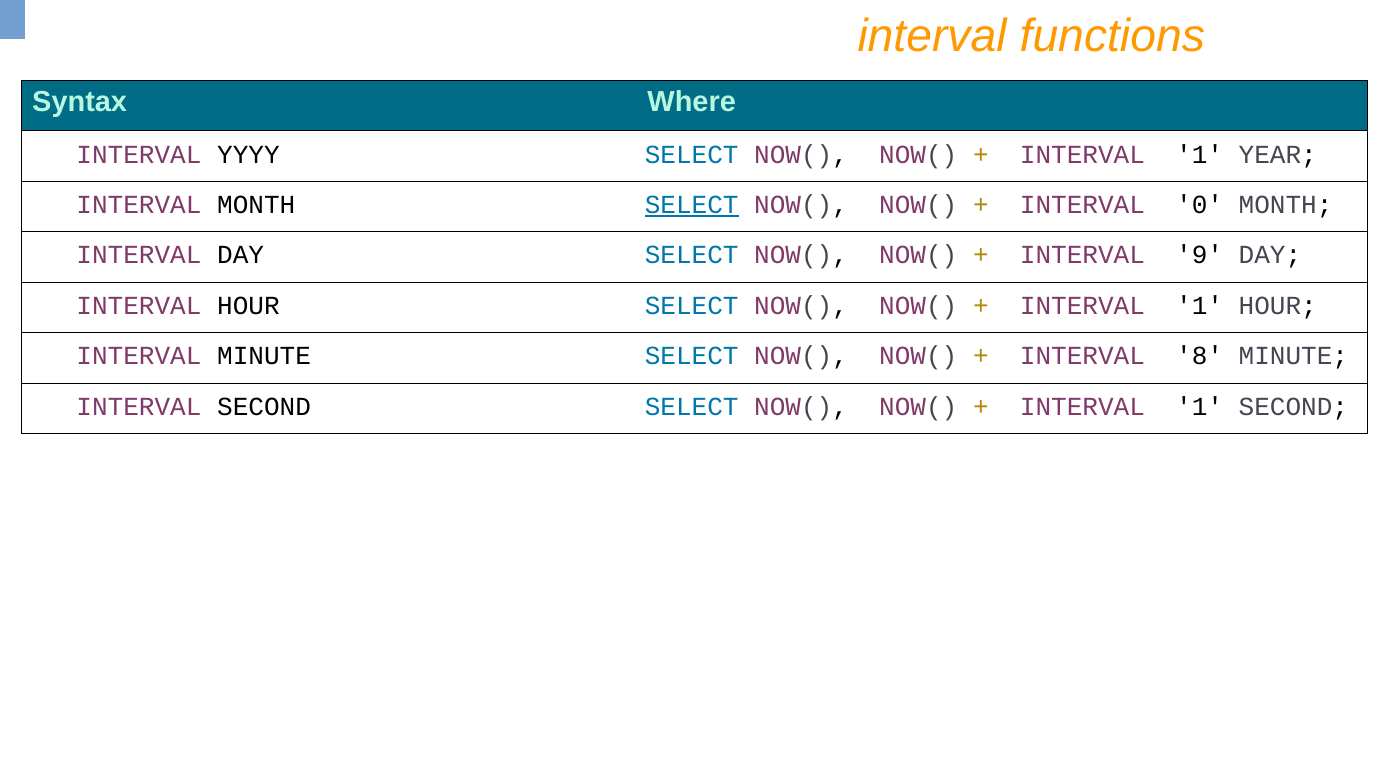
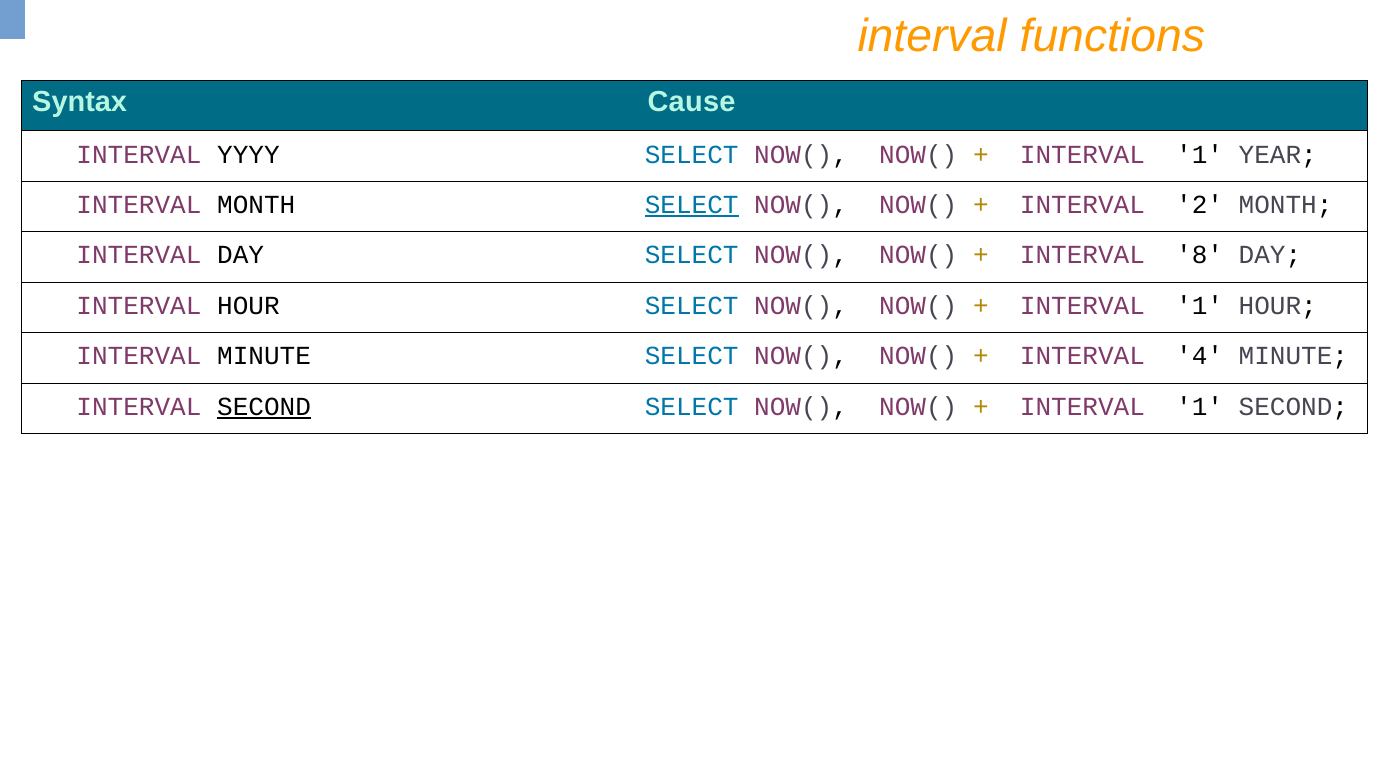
Where: Where -> Cause (692, 102)
0: 0 -> 2 (1200, 205)
9: 9 -> 8 (1200, 255)
8: 8 -> 4 (1200, 356)
SECOND underline: none -> present (264, 406)
